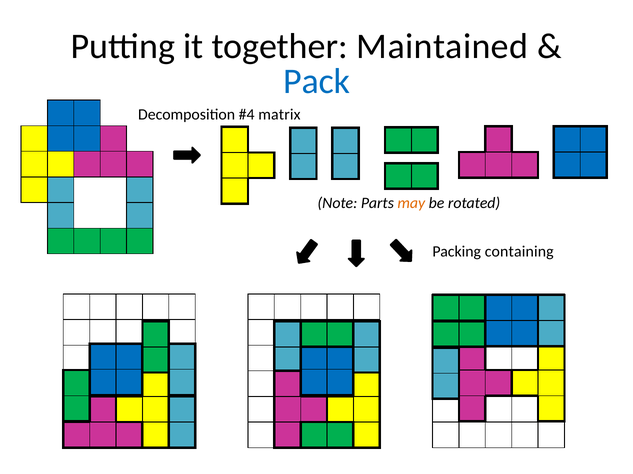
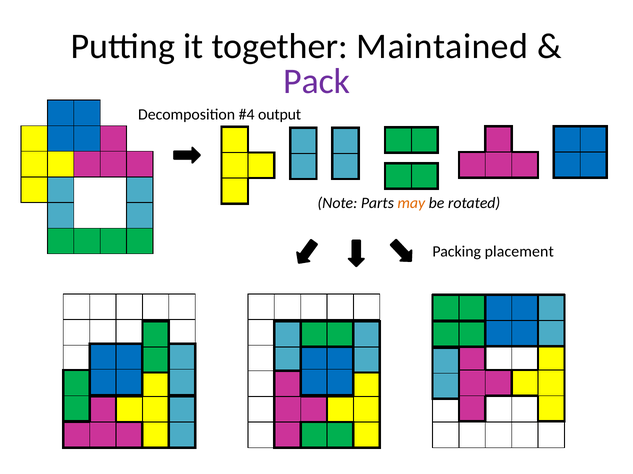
Pack colour: blue -> purple (317, 81)
matrix: matrix -> output (280, 115)
containing: containing -> placement (519, 252)
